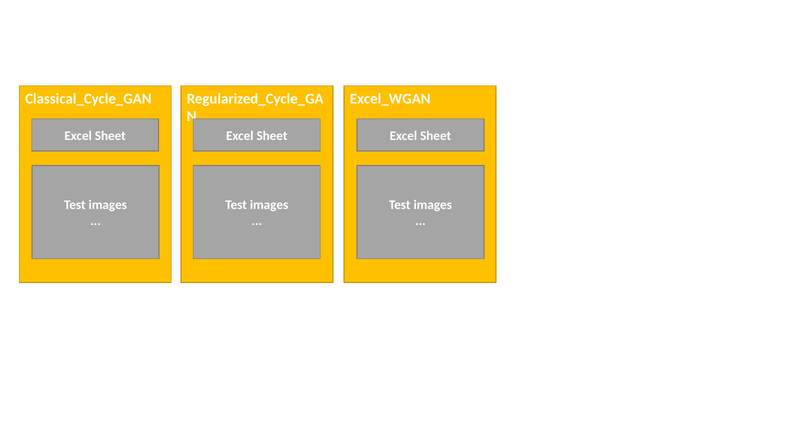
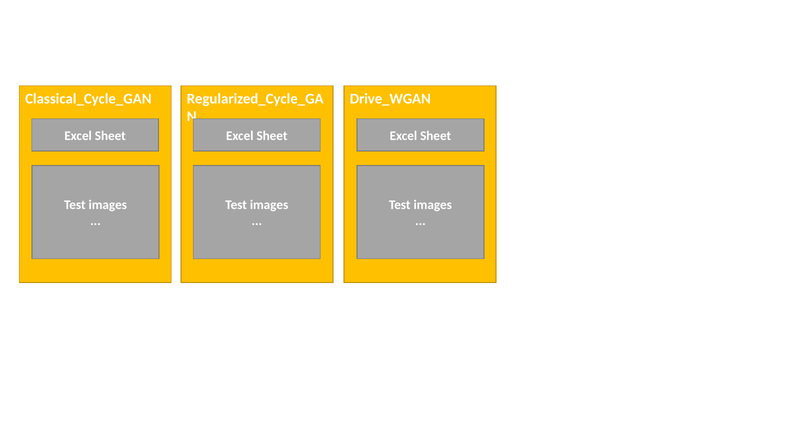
Excel_WGAN: Excel_WGAN -> Drive_WGAN (390, 99)
